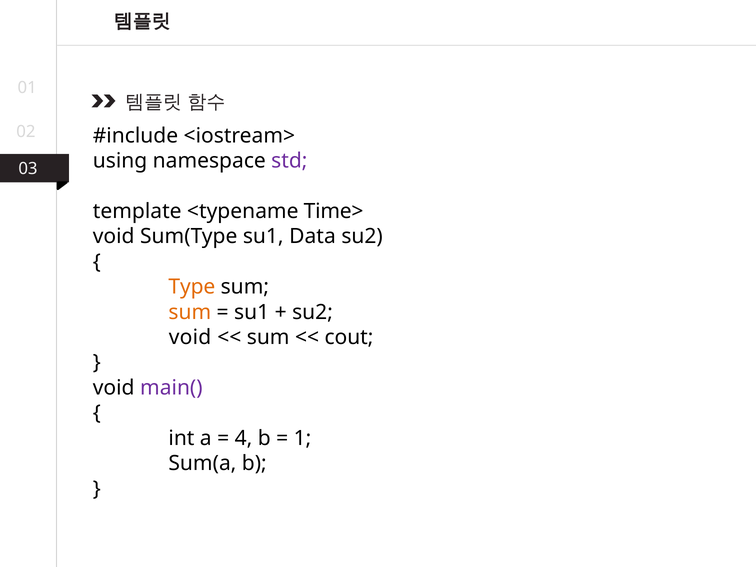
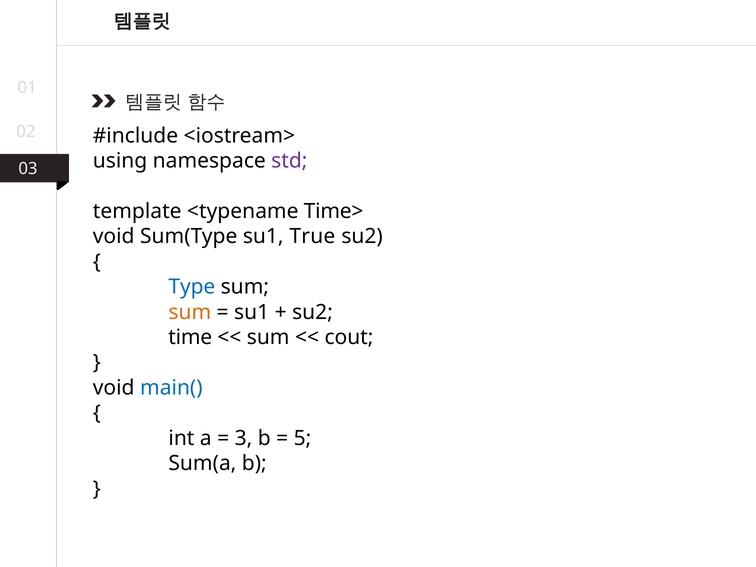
Data: Data -> True (312, 237)
Type colour: orange -> blue (192, 287)
void: void -> time (190, 337)
main( colour: purple -> blue (171, 388)
4: 4 -> 3 (244, 438)
1: 1 -> 5 (302, 438)
